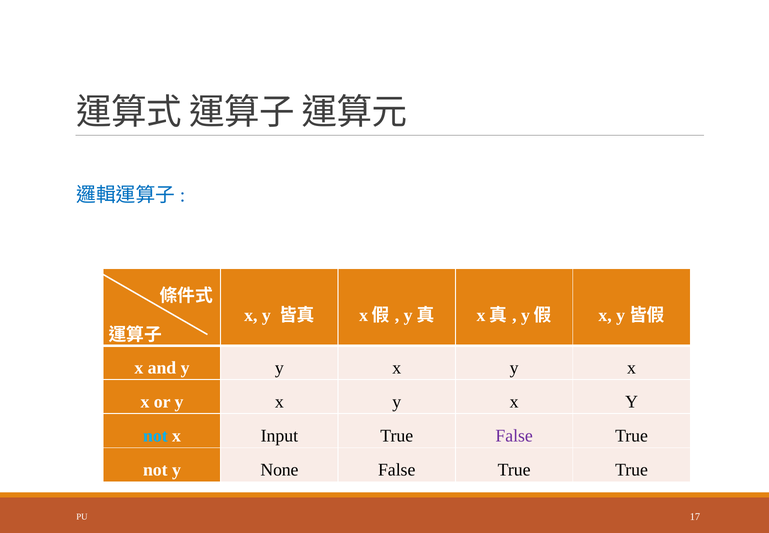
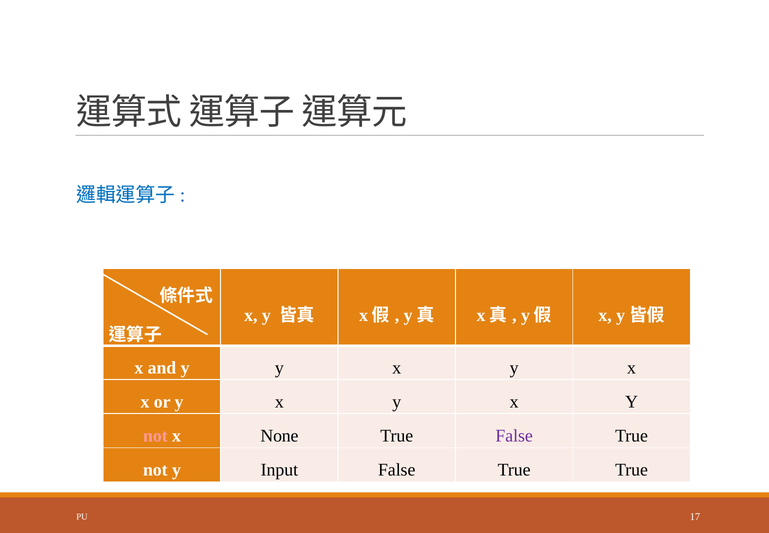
not colour: light blue -> pink (155, 435)
Input: Input -> None (279, 435)
None: None -> Input (279, 469)
